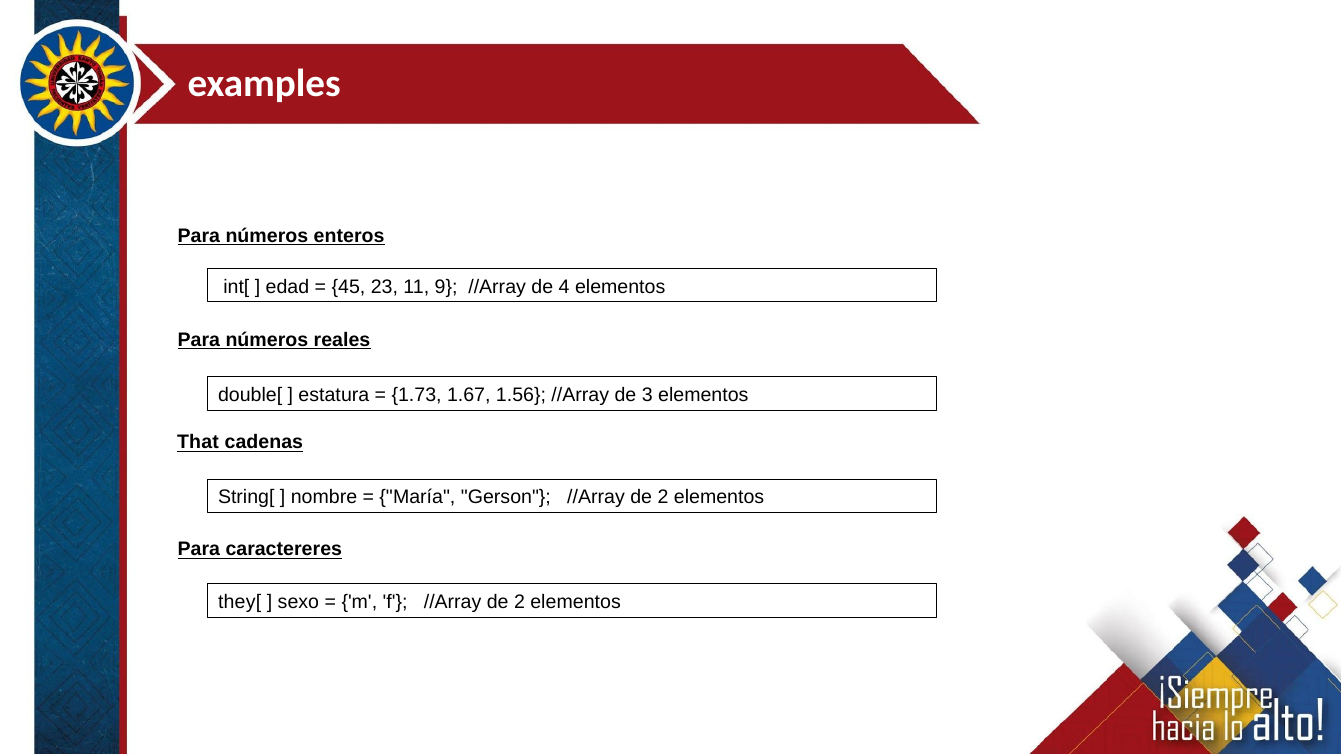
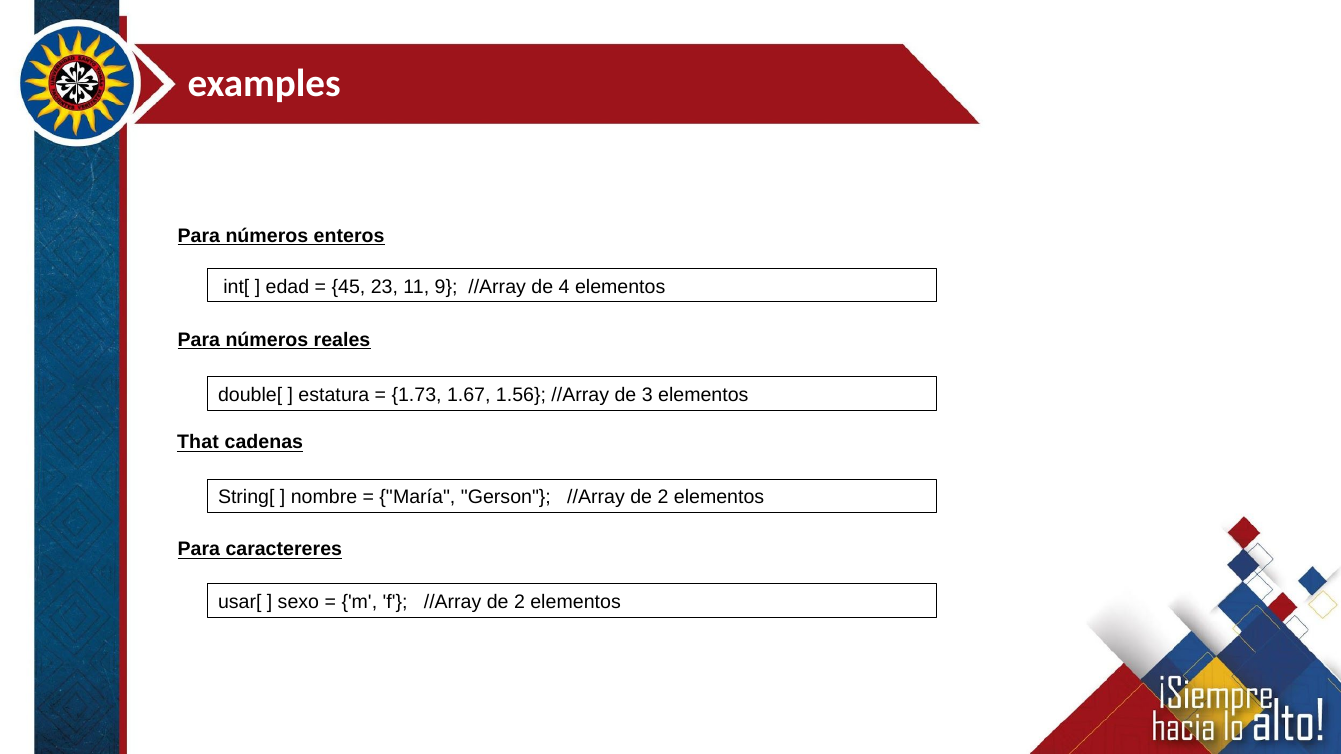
they[: they[ -> usar[ (240, 602)
